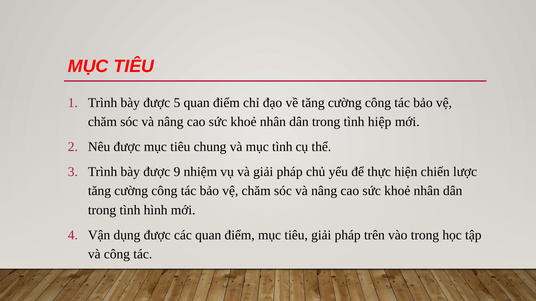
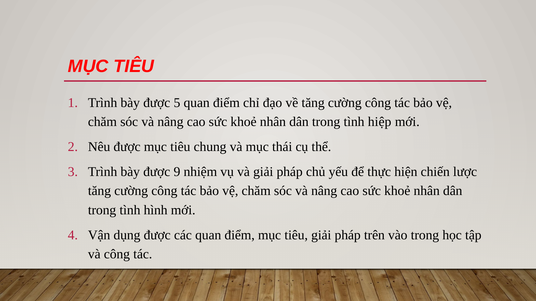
mục tình: tình -> thái (282, 147)
